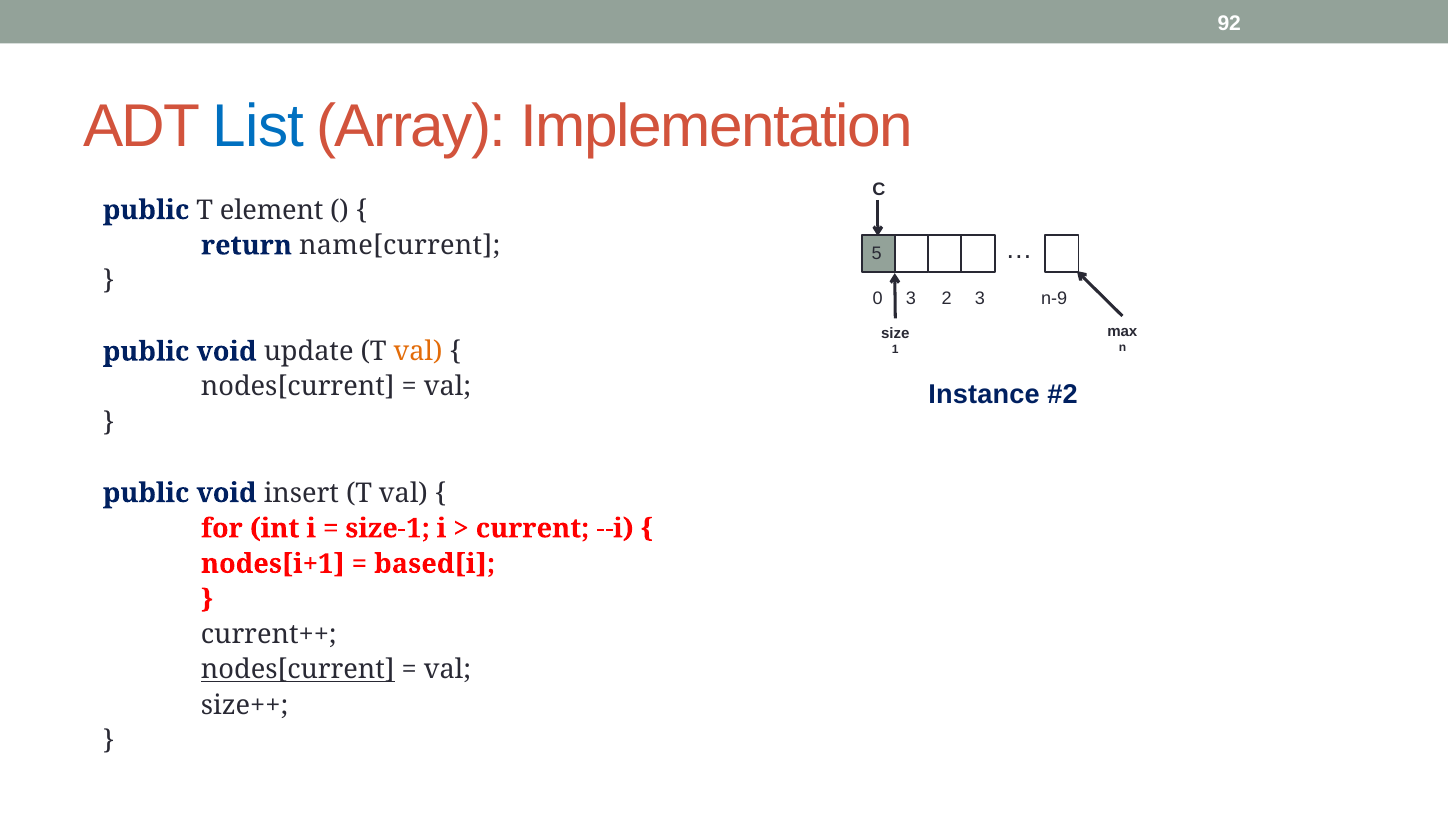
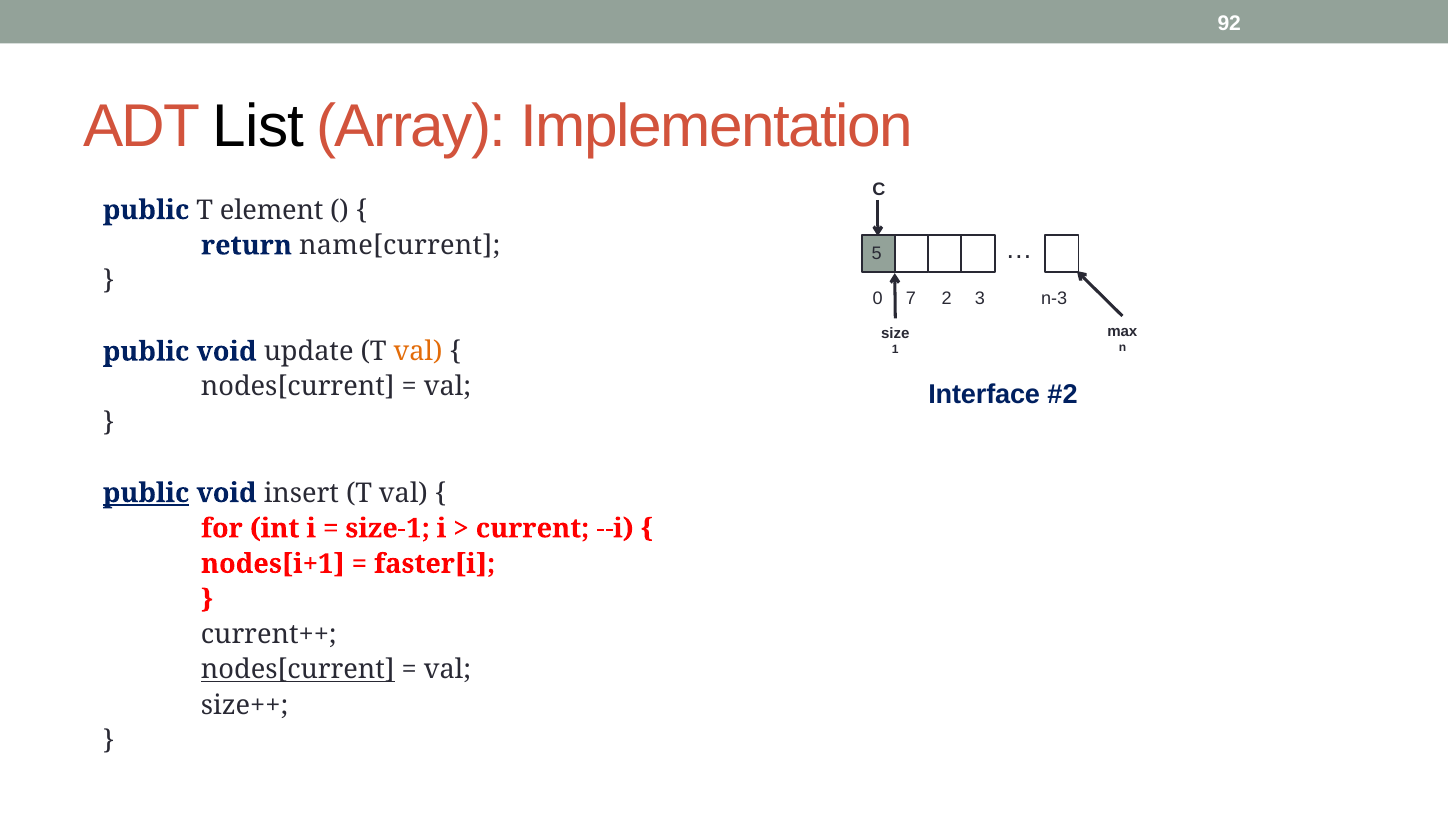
List colour: blue -> black (258, 126)
0 3: 3 -> 7 (911, 298)
n-9: n-9 -> n-3 (1054, 298)
Instance: Instance -> Interface (984, 395)
public underline: none -> present (146, 493)
based[i: based[i -> faster[i (435, 563)
